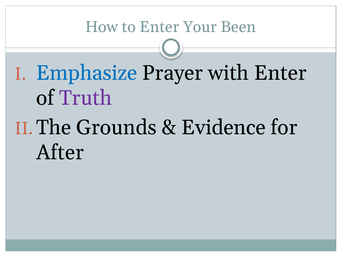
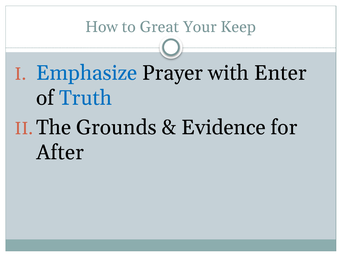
to Enter: Enter -> Great (159, 27)
Been: Been -> Keep (238, 27)
Truth colour: purple -> blue (86, 98)
